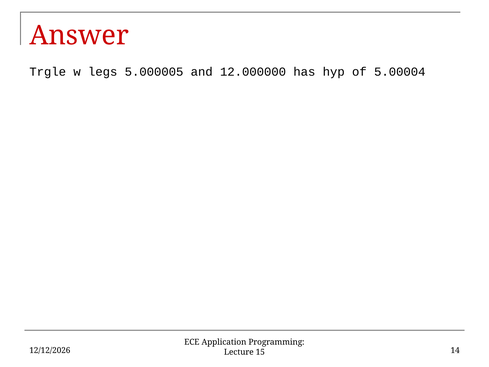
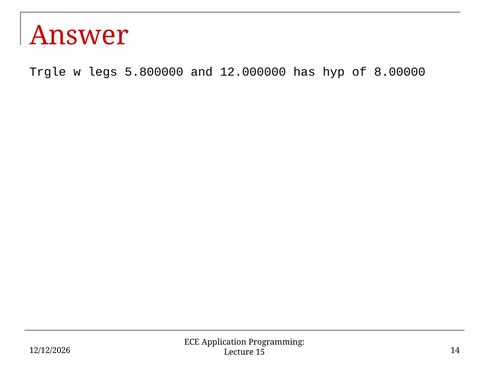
5.000005: 5.000005 -> 5.800000 (154, 72)
5.00004: 5.00004 -> 8.00000 (400, 72)
